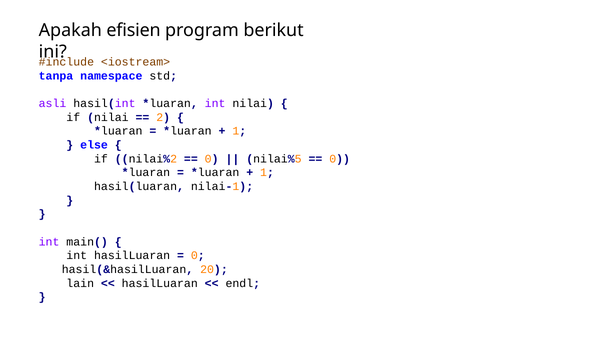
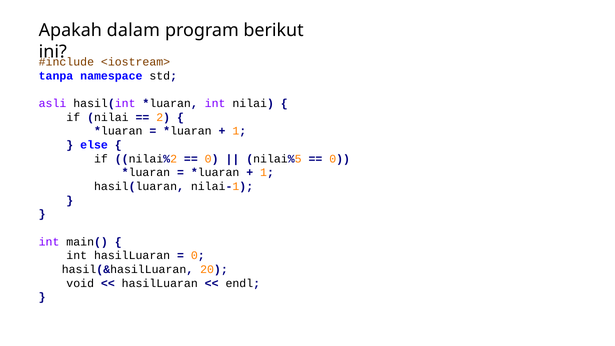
efisien: efisien -> dalam (133, 30)
lain: lain -> void (80, 283)
